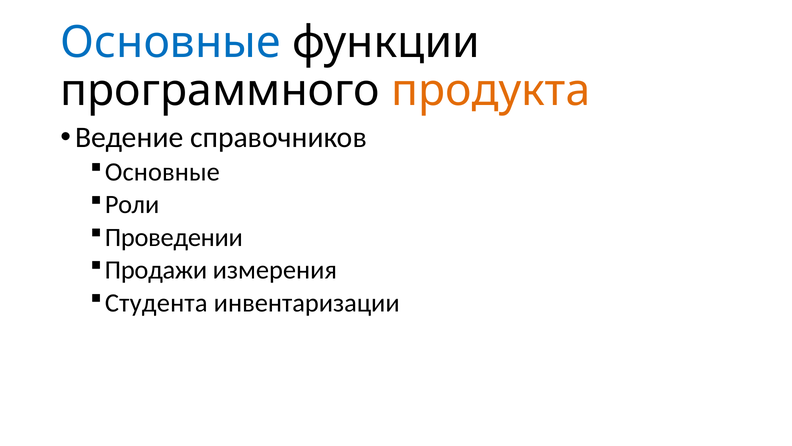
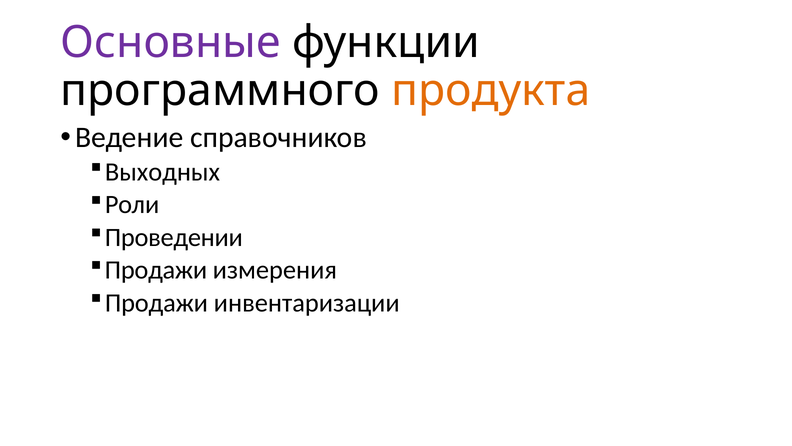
Основные colour: blue -> purple (171, 42)
Основные: Основные -> Выходных (162, 172)
Студента: Студента -> Продажи (156, 302)
